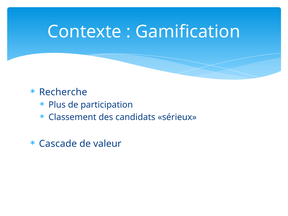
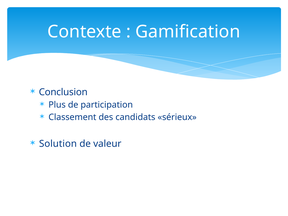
Recherche: Recherche -> Conclusion (63, 92)
Cascade: Cascade -> Solution (58, 144)
